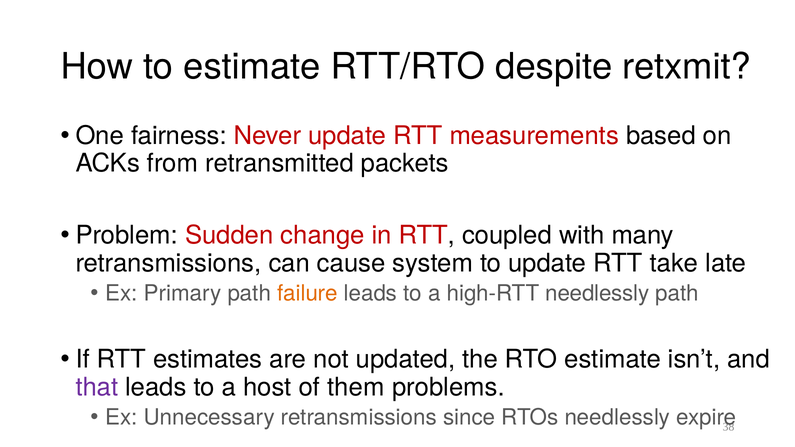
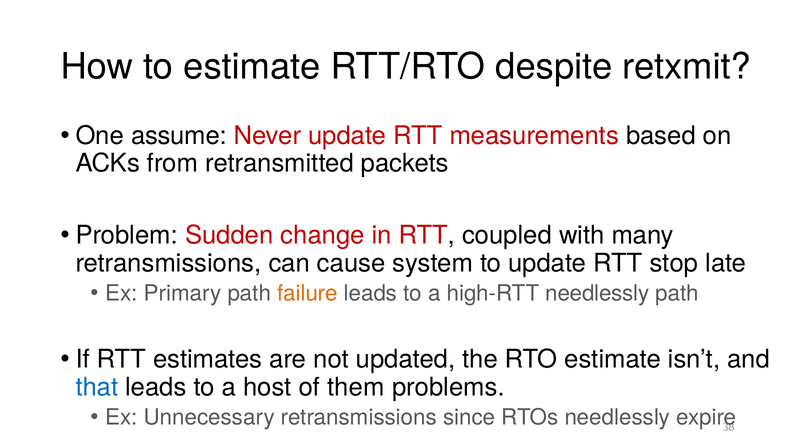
fairness: fairness -> assume (179, 136)
take: take -> stop (674, 263)
that colour: purple -> blue (97, 387)
